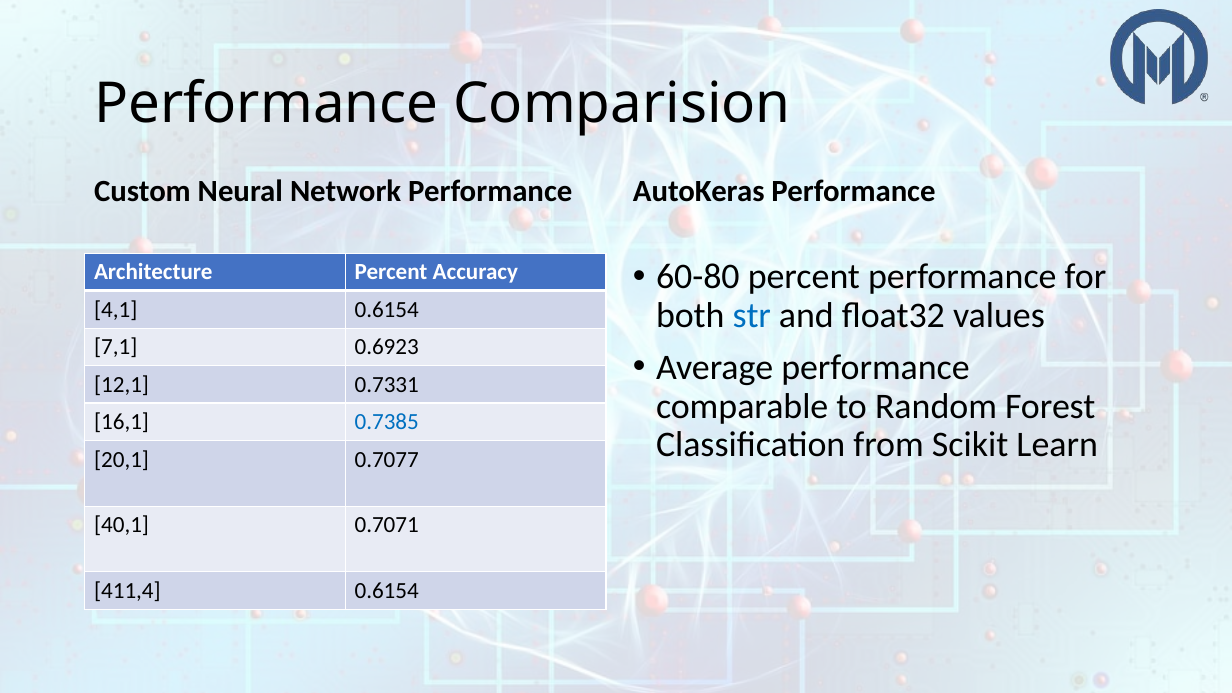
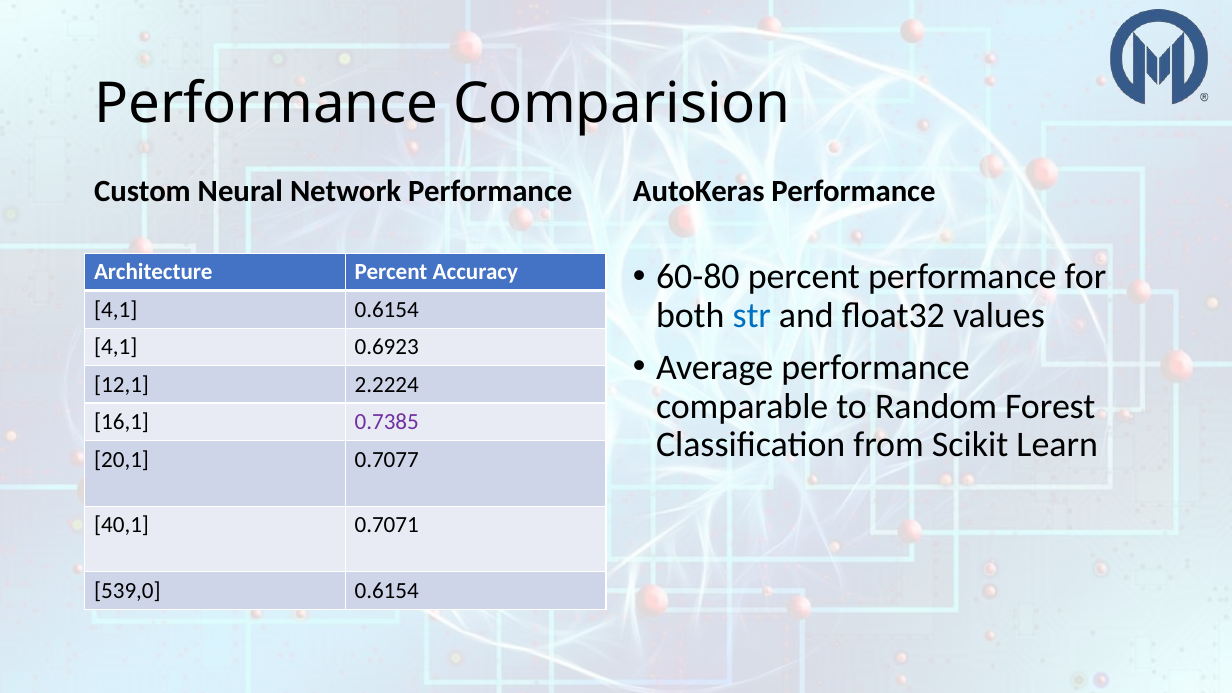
7,1: 7,1 -> 4,1 (116, 347)
0.7331: 0.7331 -> 2.2224 (387, 385)
0.7385 colour: blue -> purple (387, 422)
411,4: 411,4 -> 539,0 (127, 591)
